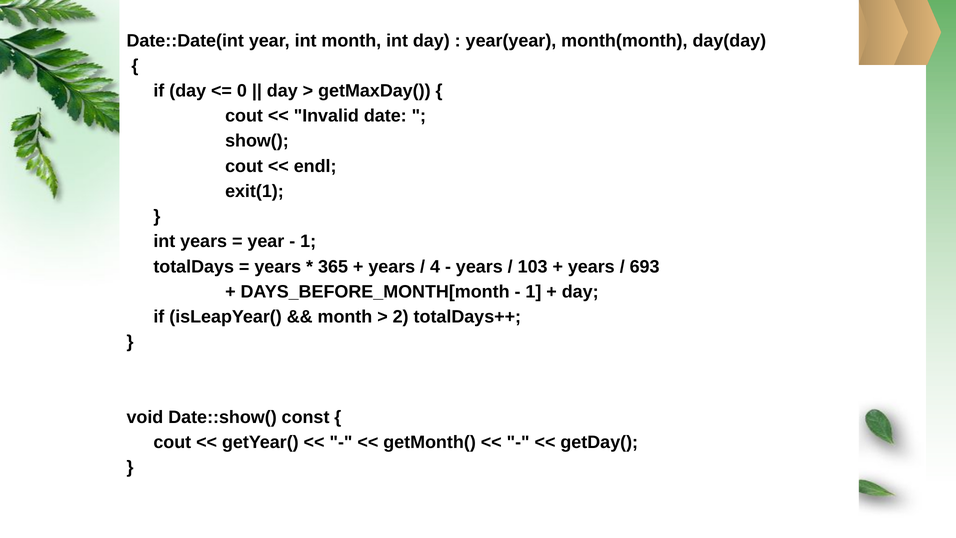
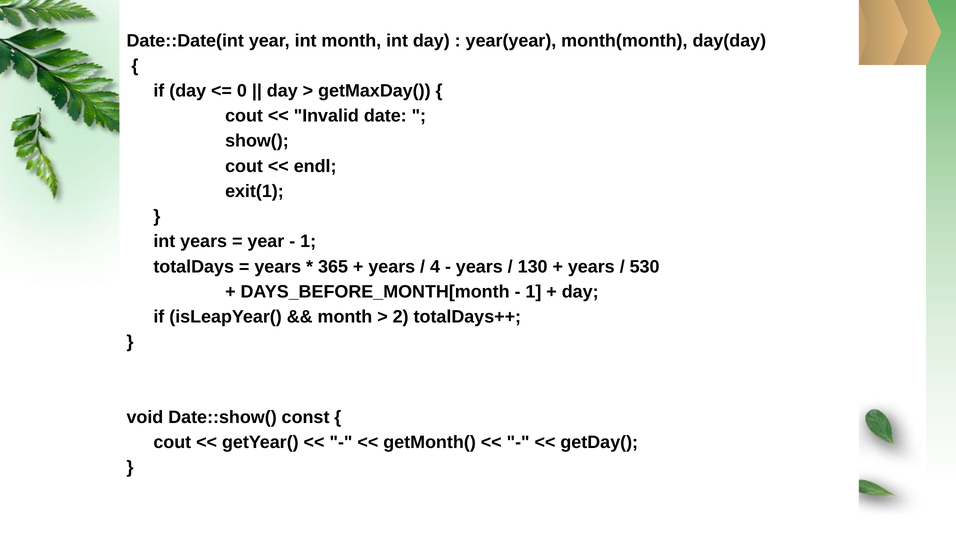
103: 103 -> 130 (533, 266)
693: 693 -> 530 (645, 266)
